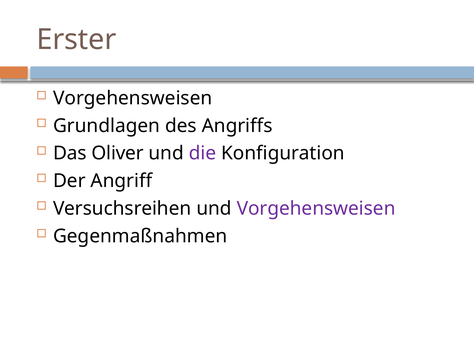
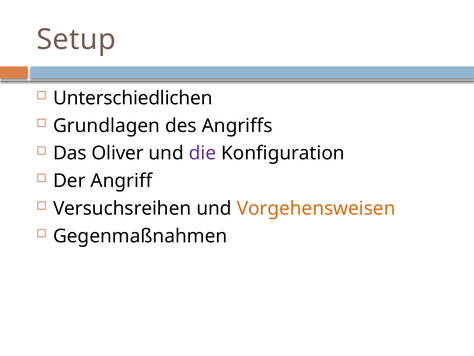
Erster: Erster -> Setup (76, 40)
Vorgehensweisen: Vorgehensweisen -> Unterschiedlichen (133, 98)
Vorgehensweisen colour: purple -> orange (316, 208)
